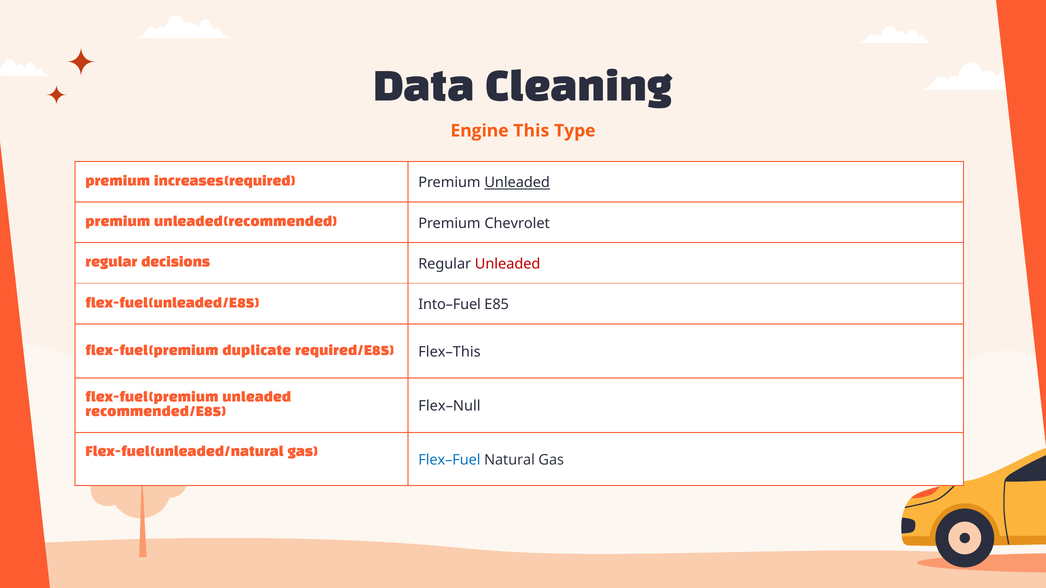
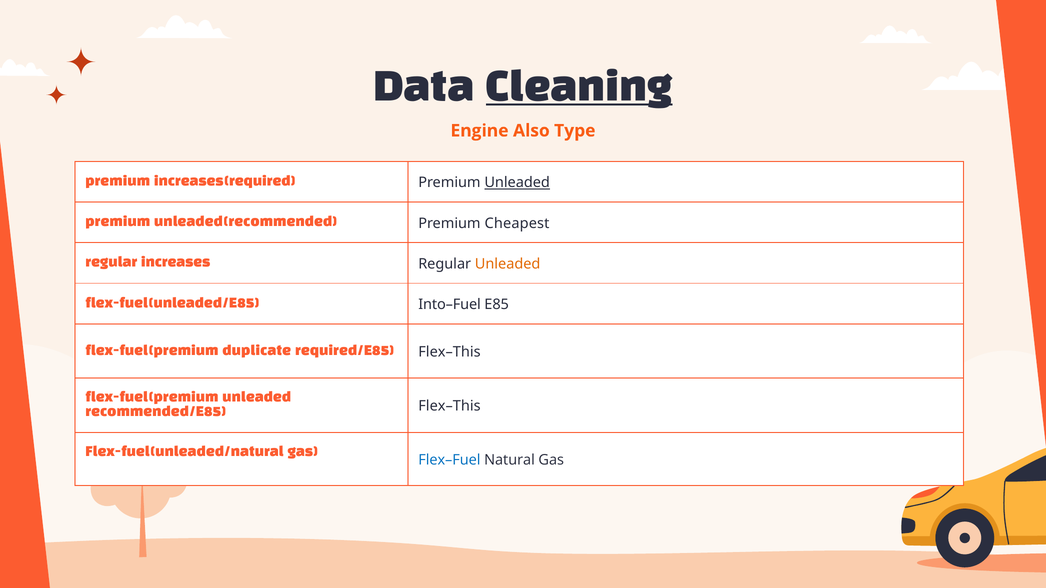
Cleaning underline: none -> present (579, 88)
This: This -> Also (531, 131)
Chevrolet: Chevrolet -> Cheapest (517, 223)
decisions: decisions -> increases (176, 263)
Unleaded colour: red -> orange (508, 264)
recommended/E85 Flex–Null: Flex–Null -> Flex–This (449, 406)
